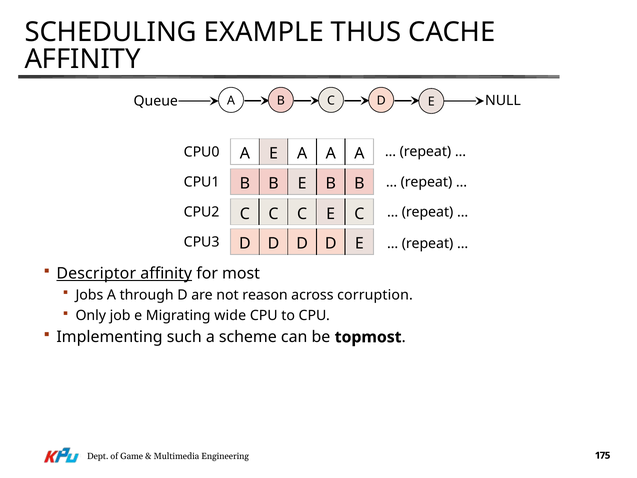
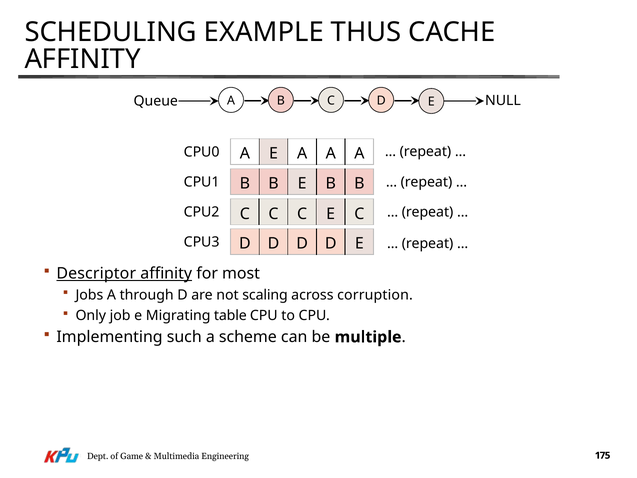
reason: reason -> scaling (265, 295)
wide: wide -> table (230, 315)
topmost: topmost -> multiple (368, 337)
